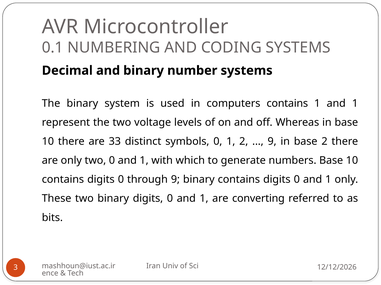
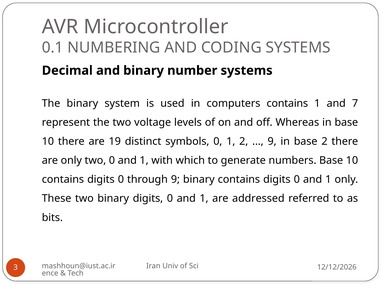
1 and 1: 1 -> 7 (355, 104)
33: 33 -> 19 (115, 142)
converting: converting -> addressed (258, 199)
